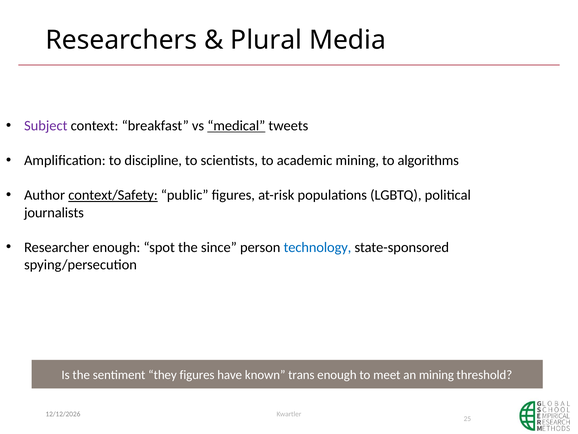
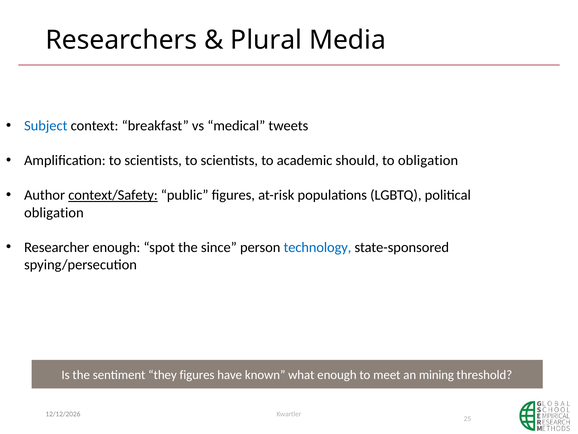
Subject colour: purple -> blue (46, 126)
medical underline: present -> none (236, 126)
Amplification to discipline: discipline -> scientists (153, 160)
academic mining: mining -> should (357, 160)
to algorithms: algorithms -> obligation (428, 160)
journalists: journalists -> obligation (54, 212)
trans: trans -> what (301, 375)
